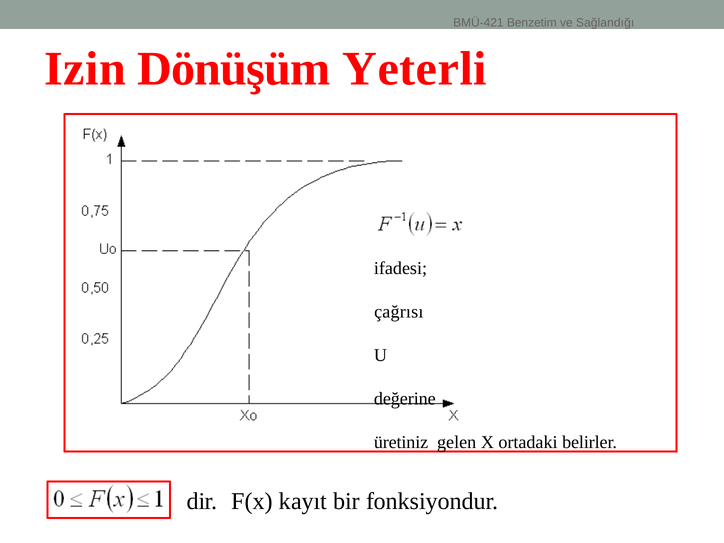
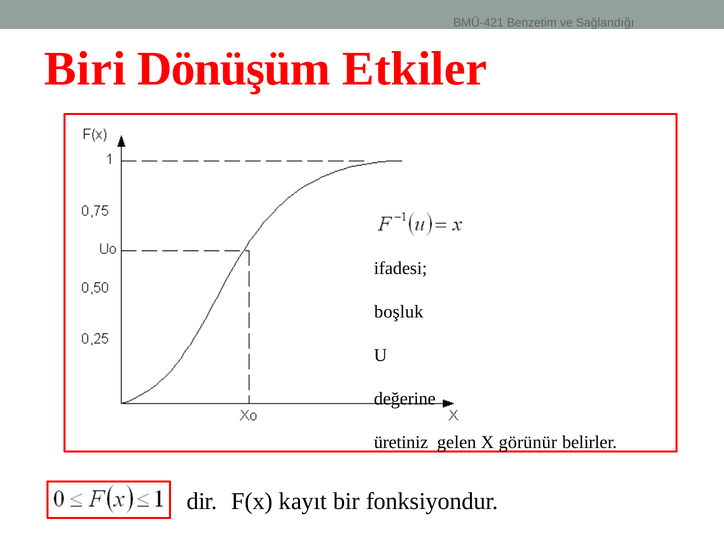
Izin: Izin -> Biri (85, 69)
Yeterli: Yeterli -> Etkiler (415, 69)
çağrısı: çağrısı -> boşluk (399, 312)
ortadaki: ortadaki -> görünür (528, 442)
